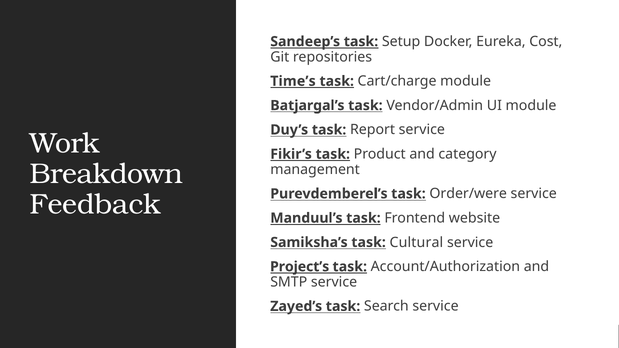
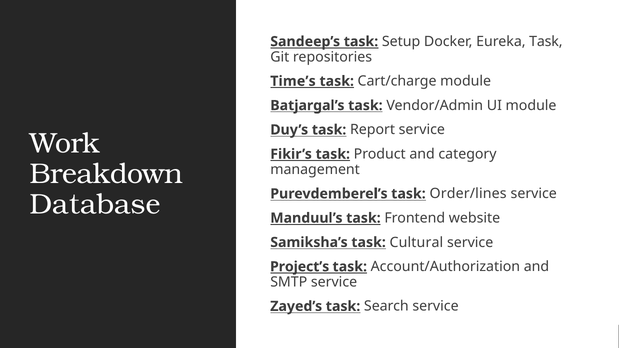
Eureka Cost: Cost -> Task (546, 42)
Order/were: Order/were -> Order/lines (468, 194)
Feedback: Feedback -> Database (95, 205)
